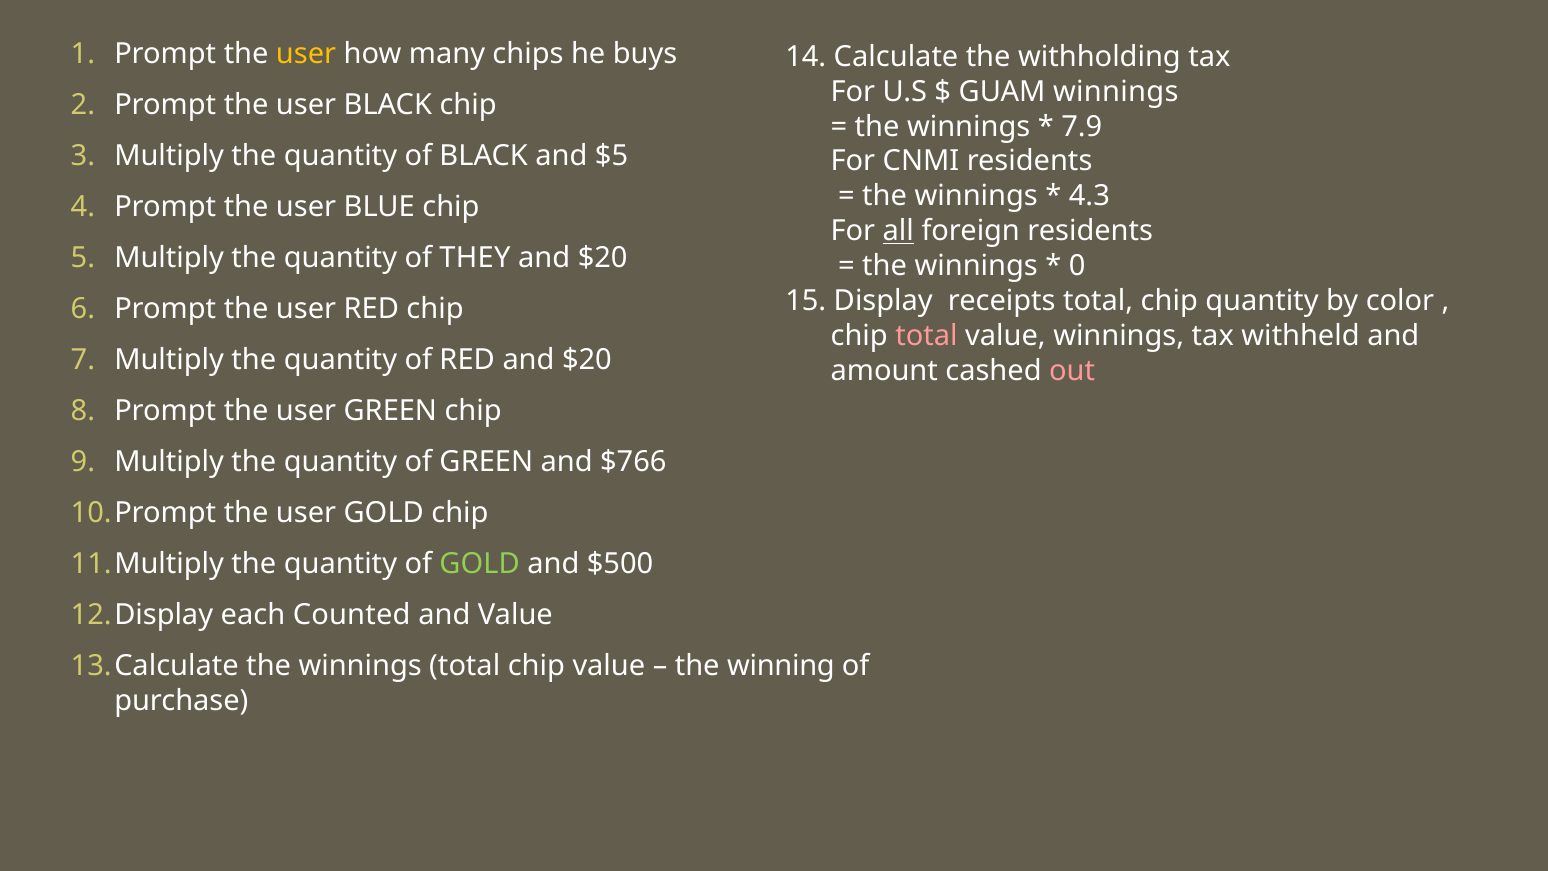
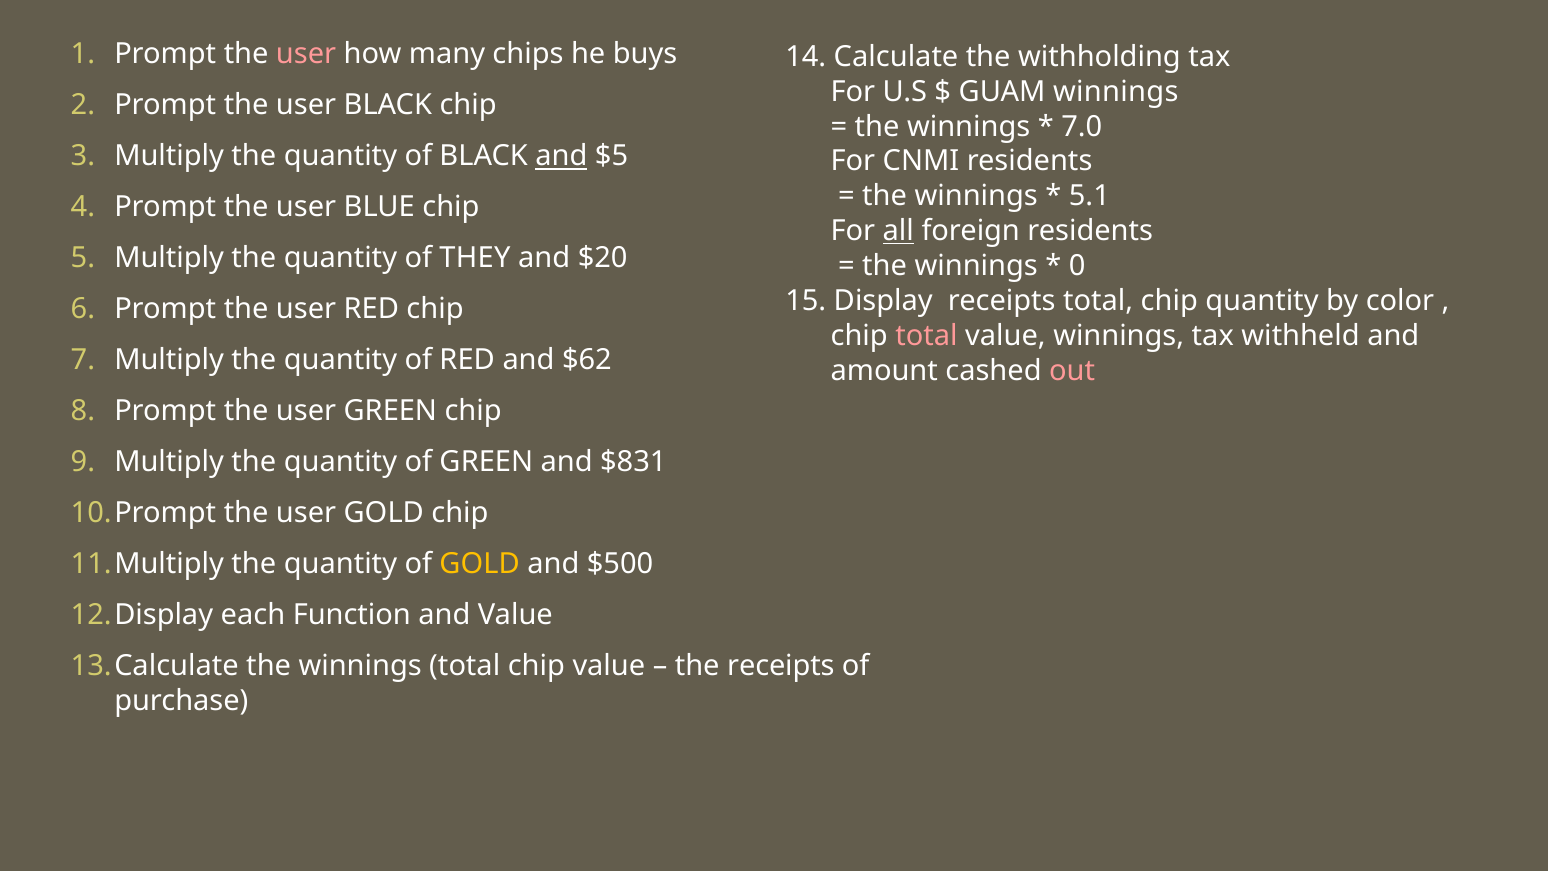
user colour: yellow -> pink (306, 54)
7.9: 7.9 -> 7.0 (1082, 127)
and underline: none -> present (561, 156)
4.3: 4.3 -> 5.1 (1089, 196)
RED and $20: $20 -> $62 (587, 360)
$766: $766 -> $831 (633, 462)
GOLD colour: light green -> yellow (480, 564)
Counted: Counted -> Function (352, 615)
the winning: winning -> receipts (781, 666)
